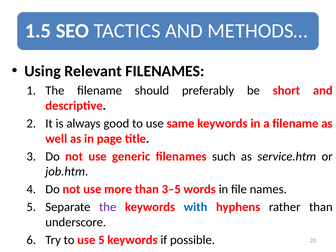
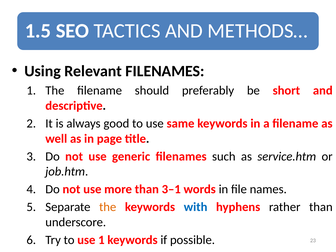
3–5: 3–5 -> 3–1 (171, 189)
the colour: purple -> orange (108, 207)
use 5: 5 -> 1 (101, 240)
